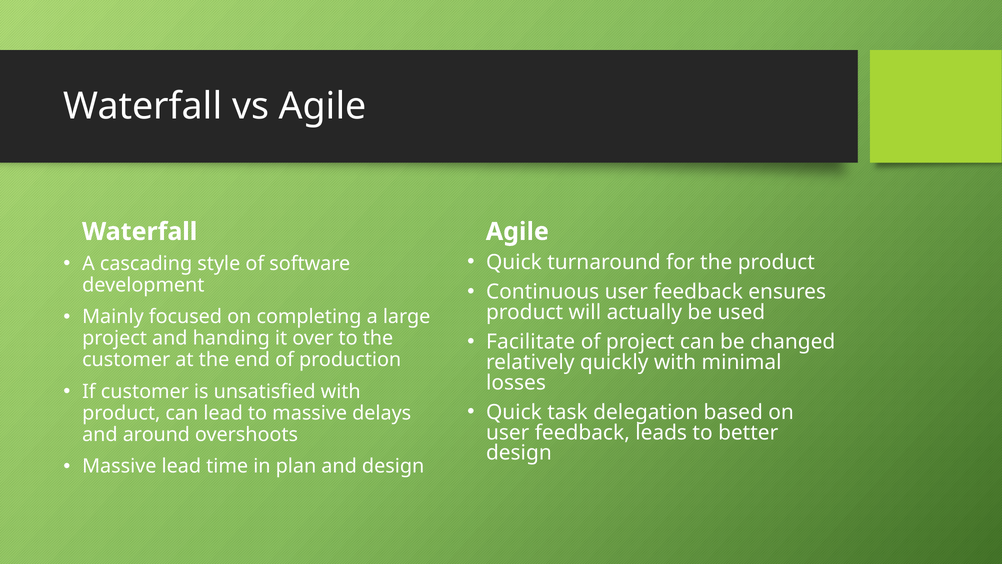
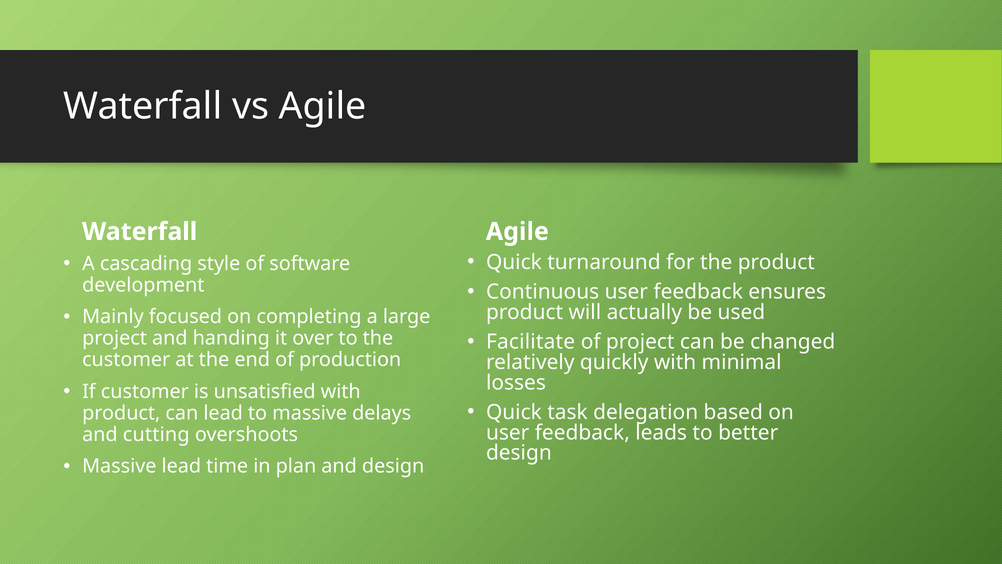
around: around -> cutting (156, 434)
